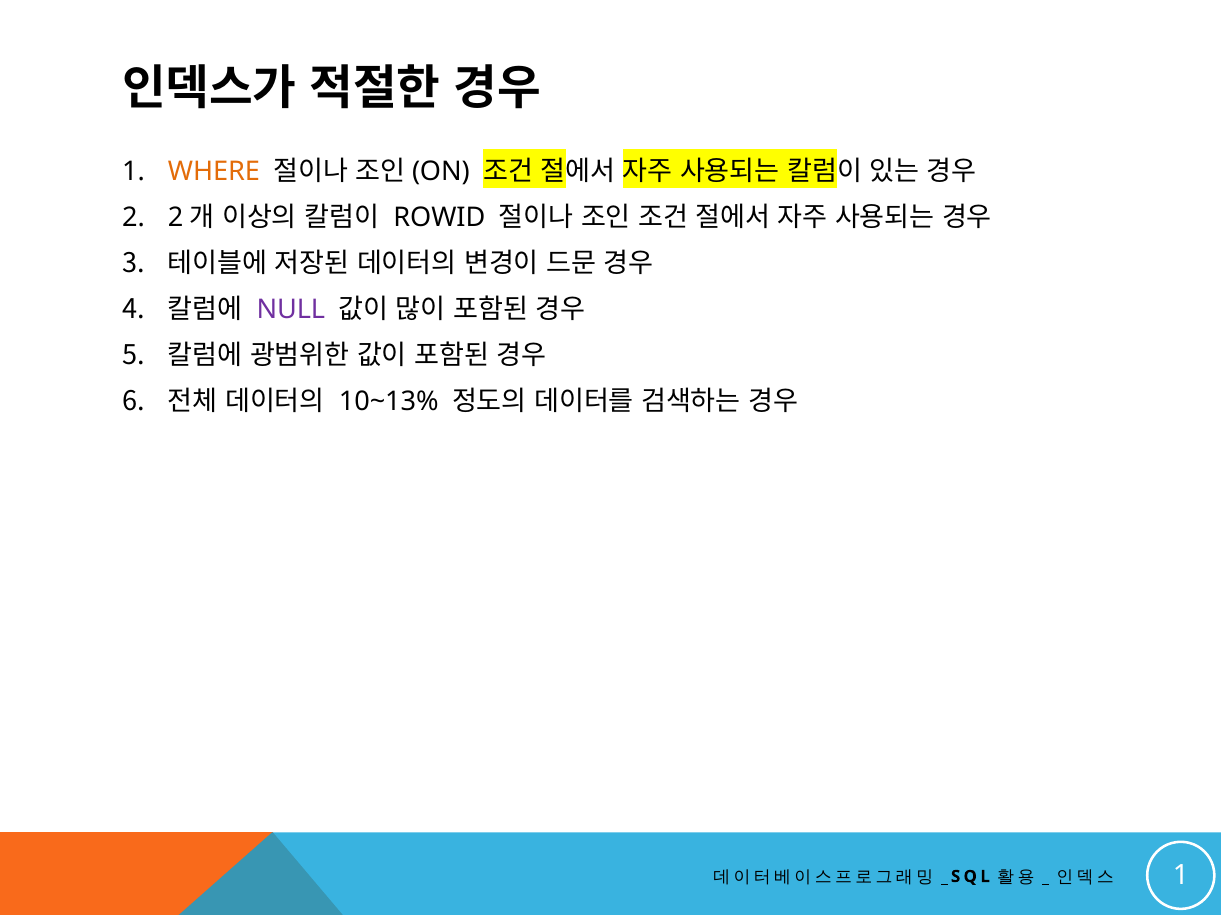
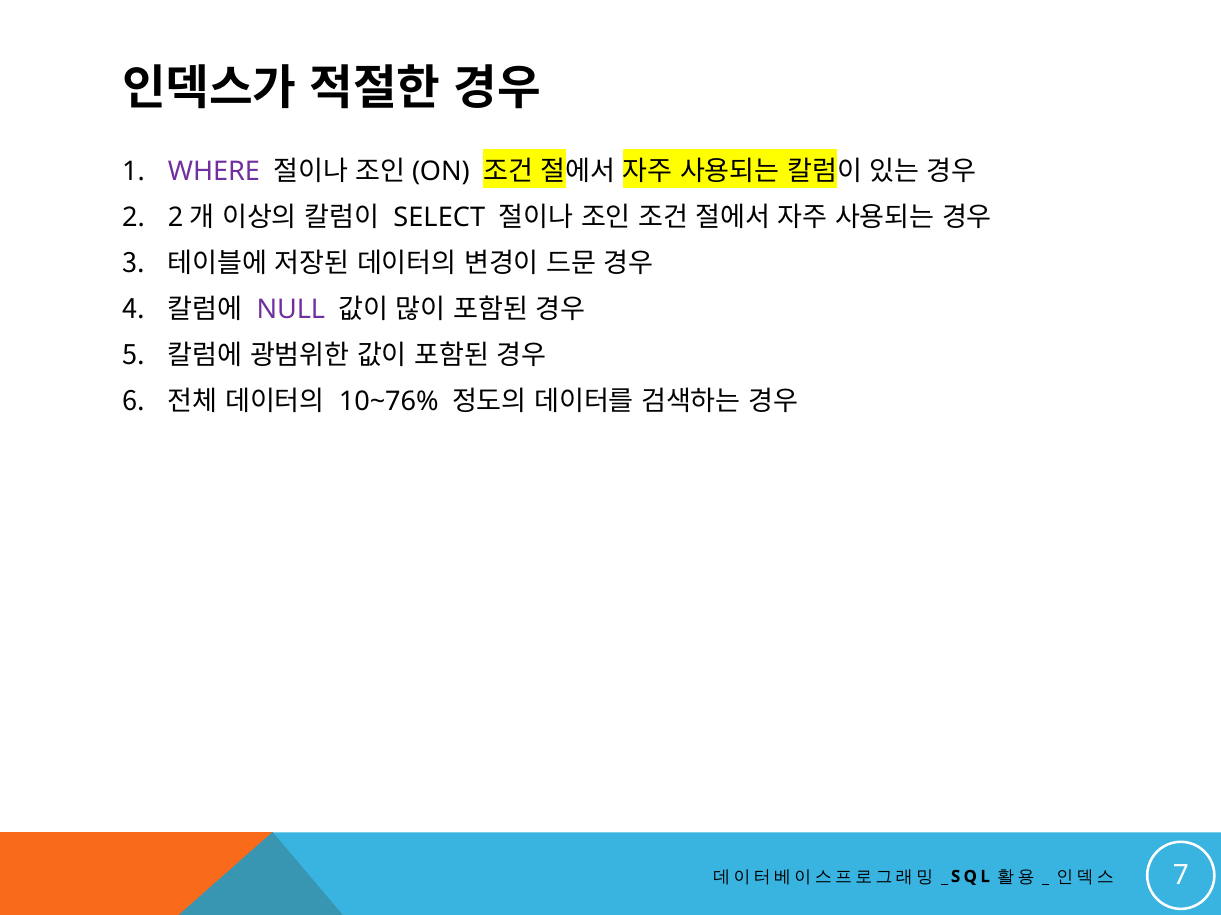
WHERE colour: orange -> purple (214, 171)
ROWID: ROWID -> SELECT (439, 217)
10~13%: 10~13% -> 10~76% (389, 402)
1: 1 -> 7 (1181, 876)
